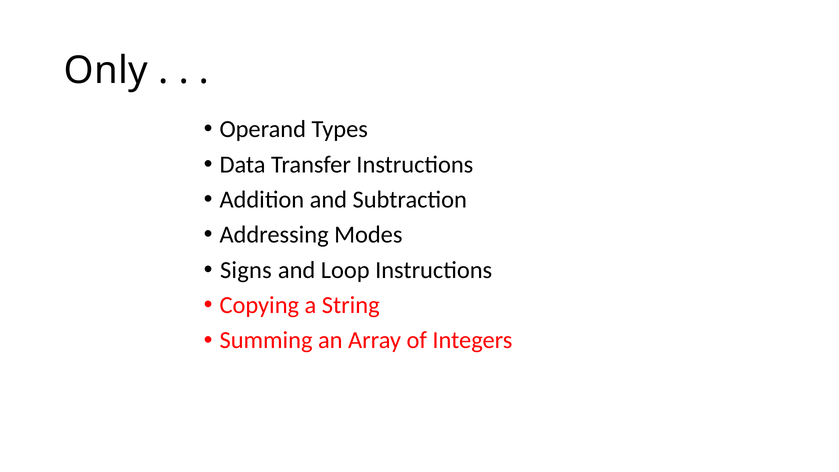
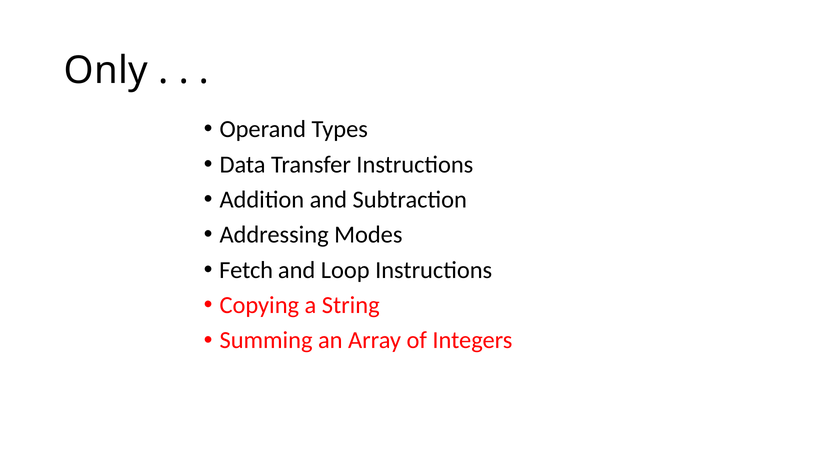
Signs: Signs -> Fetch (246, 270)
